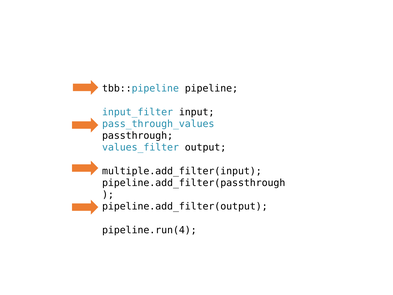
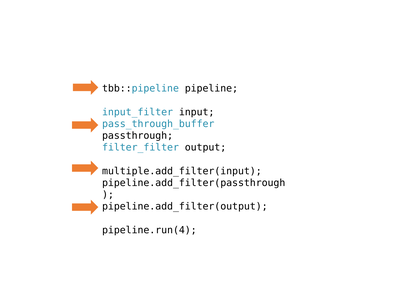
pass_through_values: pass_through_values -> pass_through_buffer (158, 124)
values_filter: values_filter -> filter_filter (141, 147)
